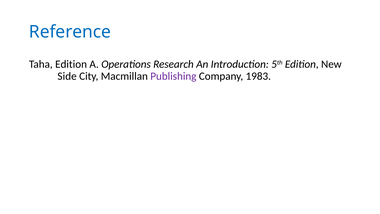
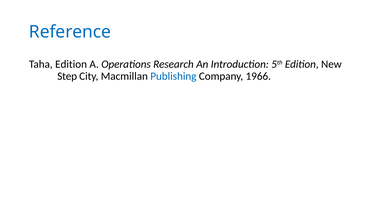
Side: Side -> Step (67, 76)
Publishing colour: purple -> blue (173, 76)
1983: 1983 -> 1966 (258, 76)
